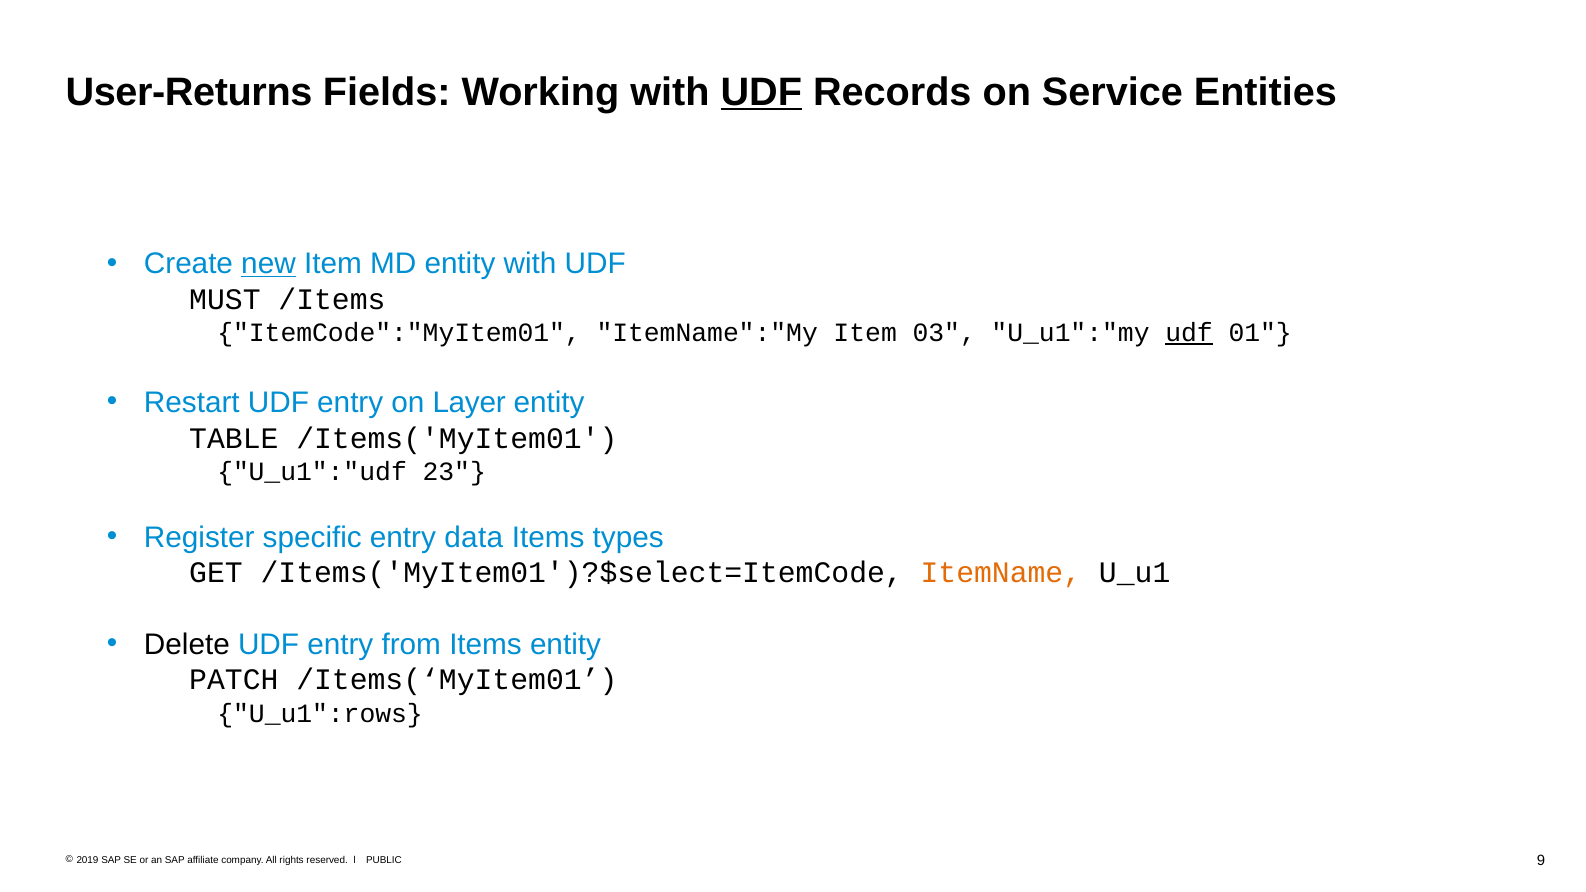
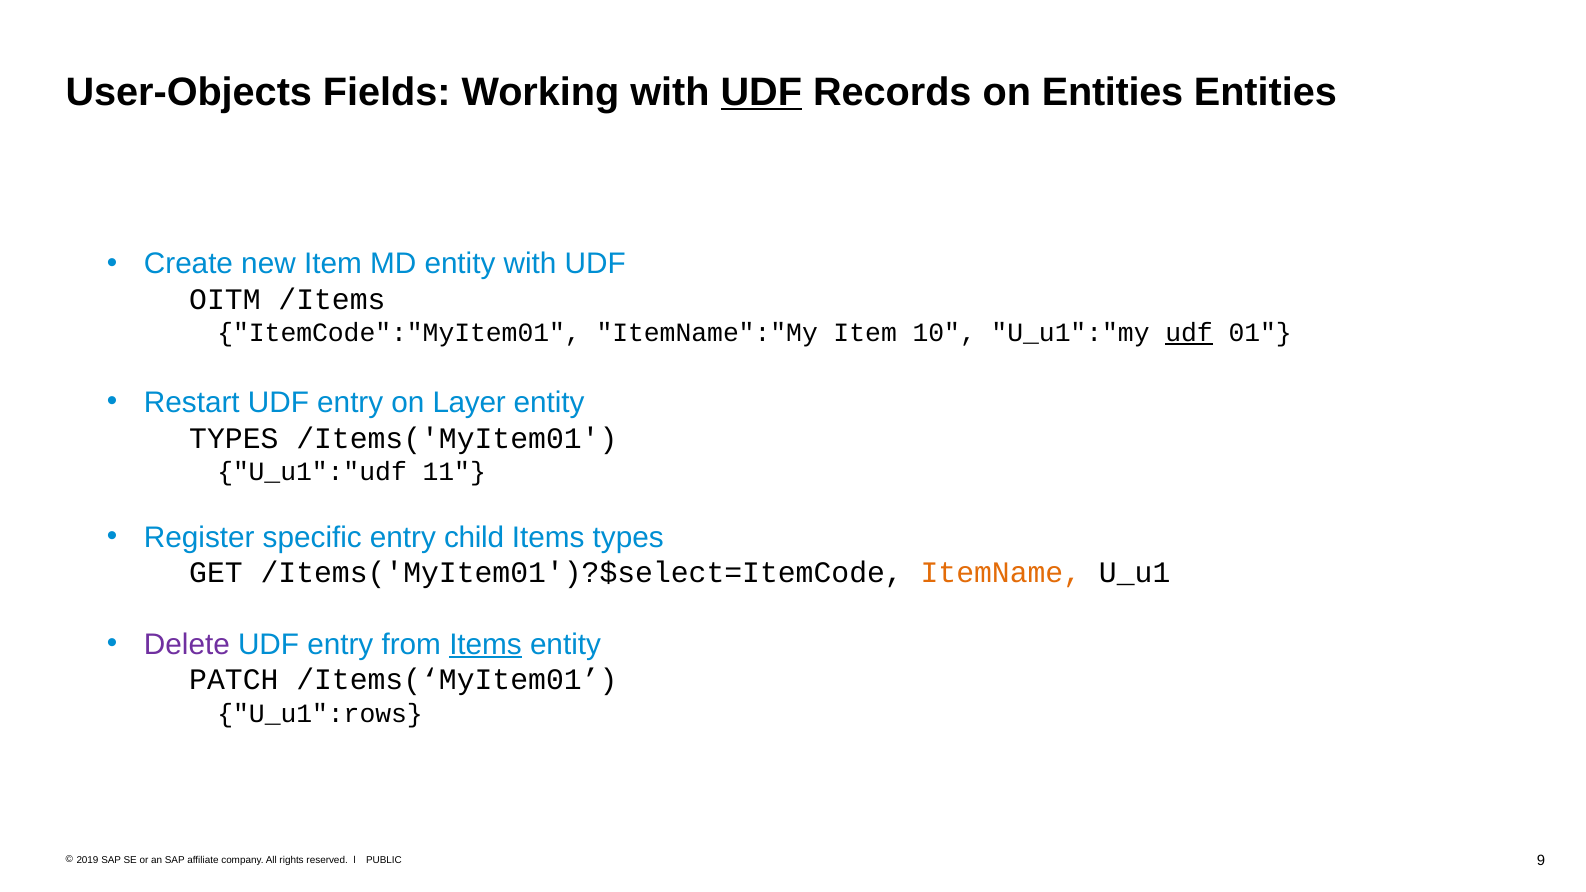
User-Returns: User-Returns -> User-Objects (189, 92)
on Service: Service -> Entities (1113, 92)
new underline: present -> none (269, 264)
MUST: MUST -> OITM (225, 299)
03: 03 -> 10 (944, 333)
TABLE: TABLE -> TYPES (234, 438)
23: 23 -> 11 (454, 472)
data: data -> child (474, 537)
Delete colour: black -> purple (187, 644)
Items underline: none -> present (486, 644)
